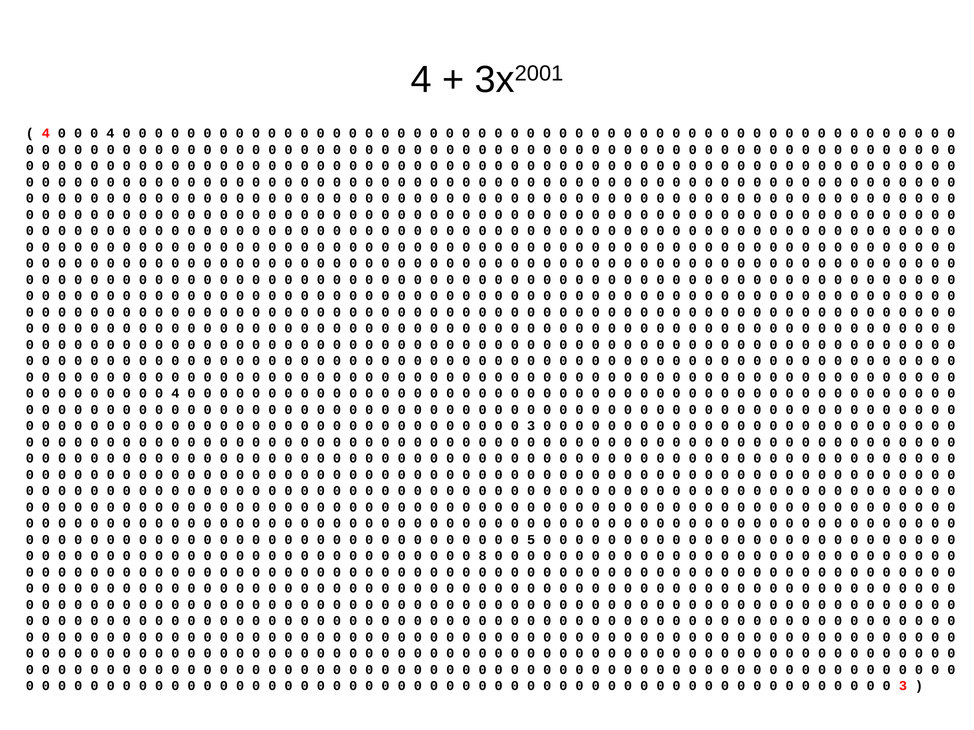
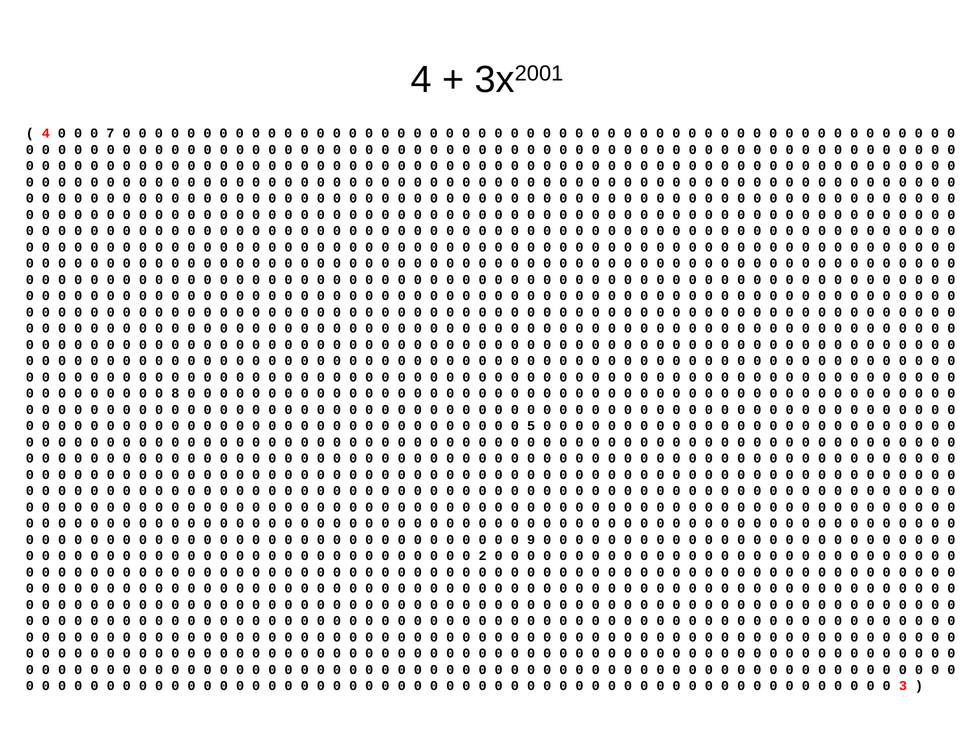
4: 4 -> 7 (110, 134)
4: 4 -> 8 (175, 394)
3: 3 -> 5 (531, 426)
5: 5 -> 9 (531, 540)
8: 8 -> 2 (483, 556)
